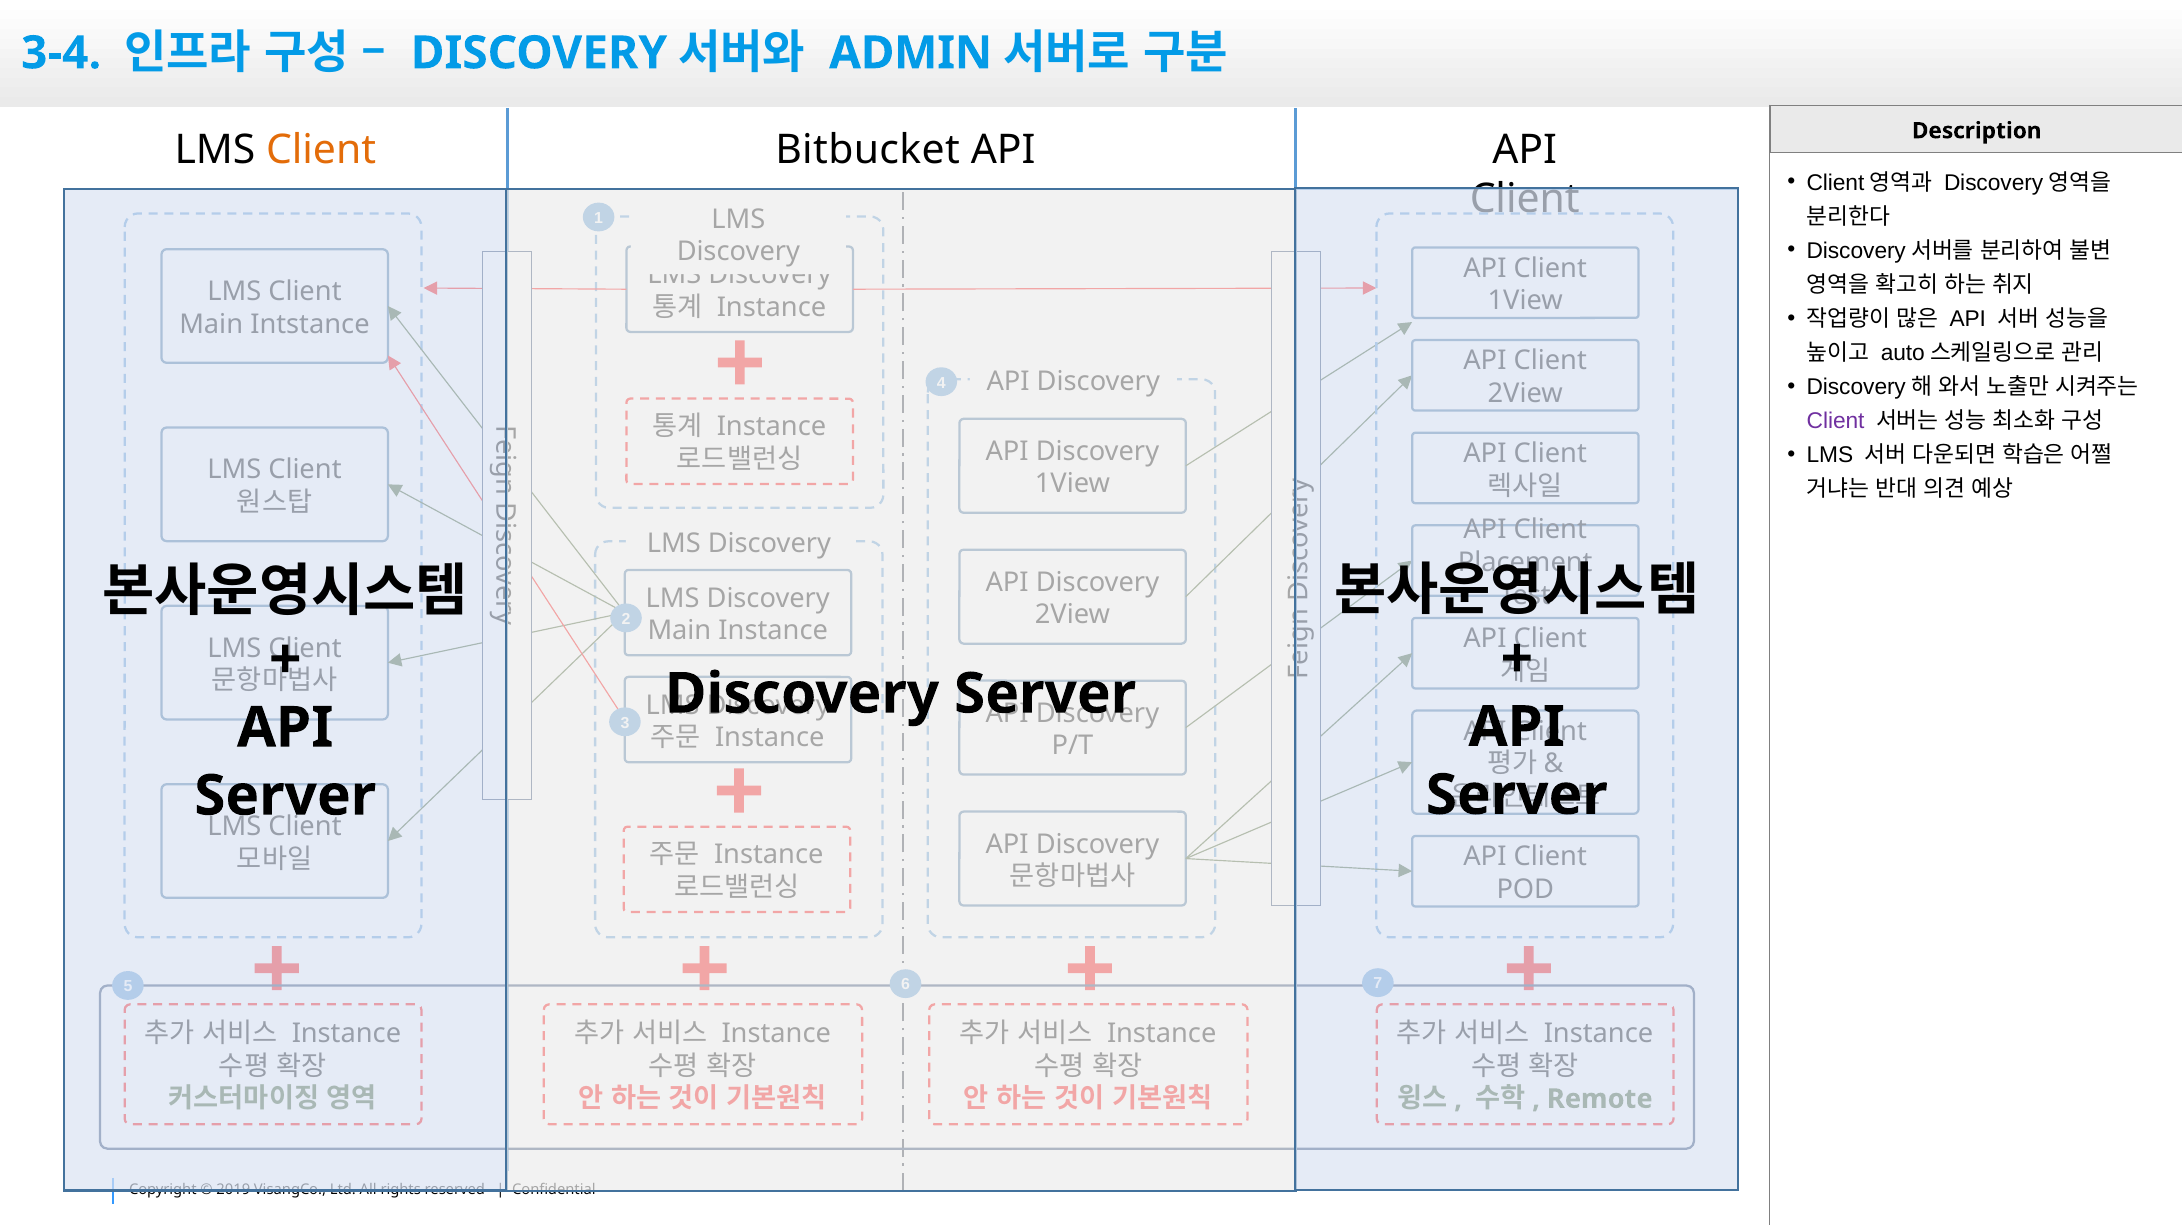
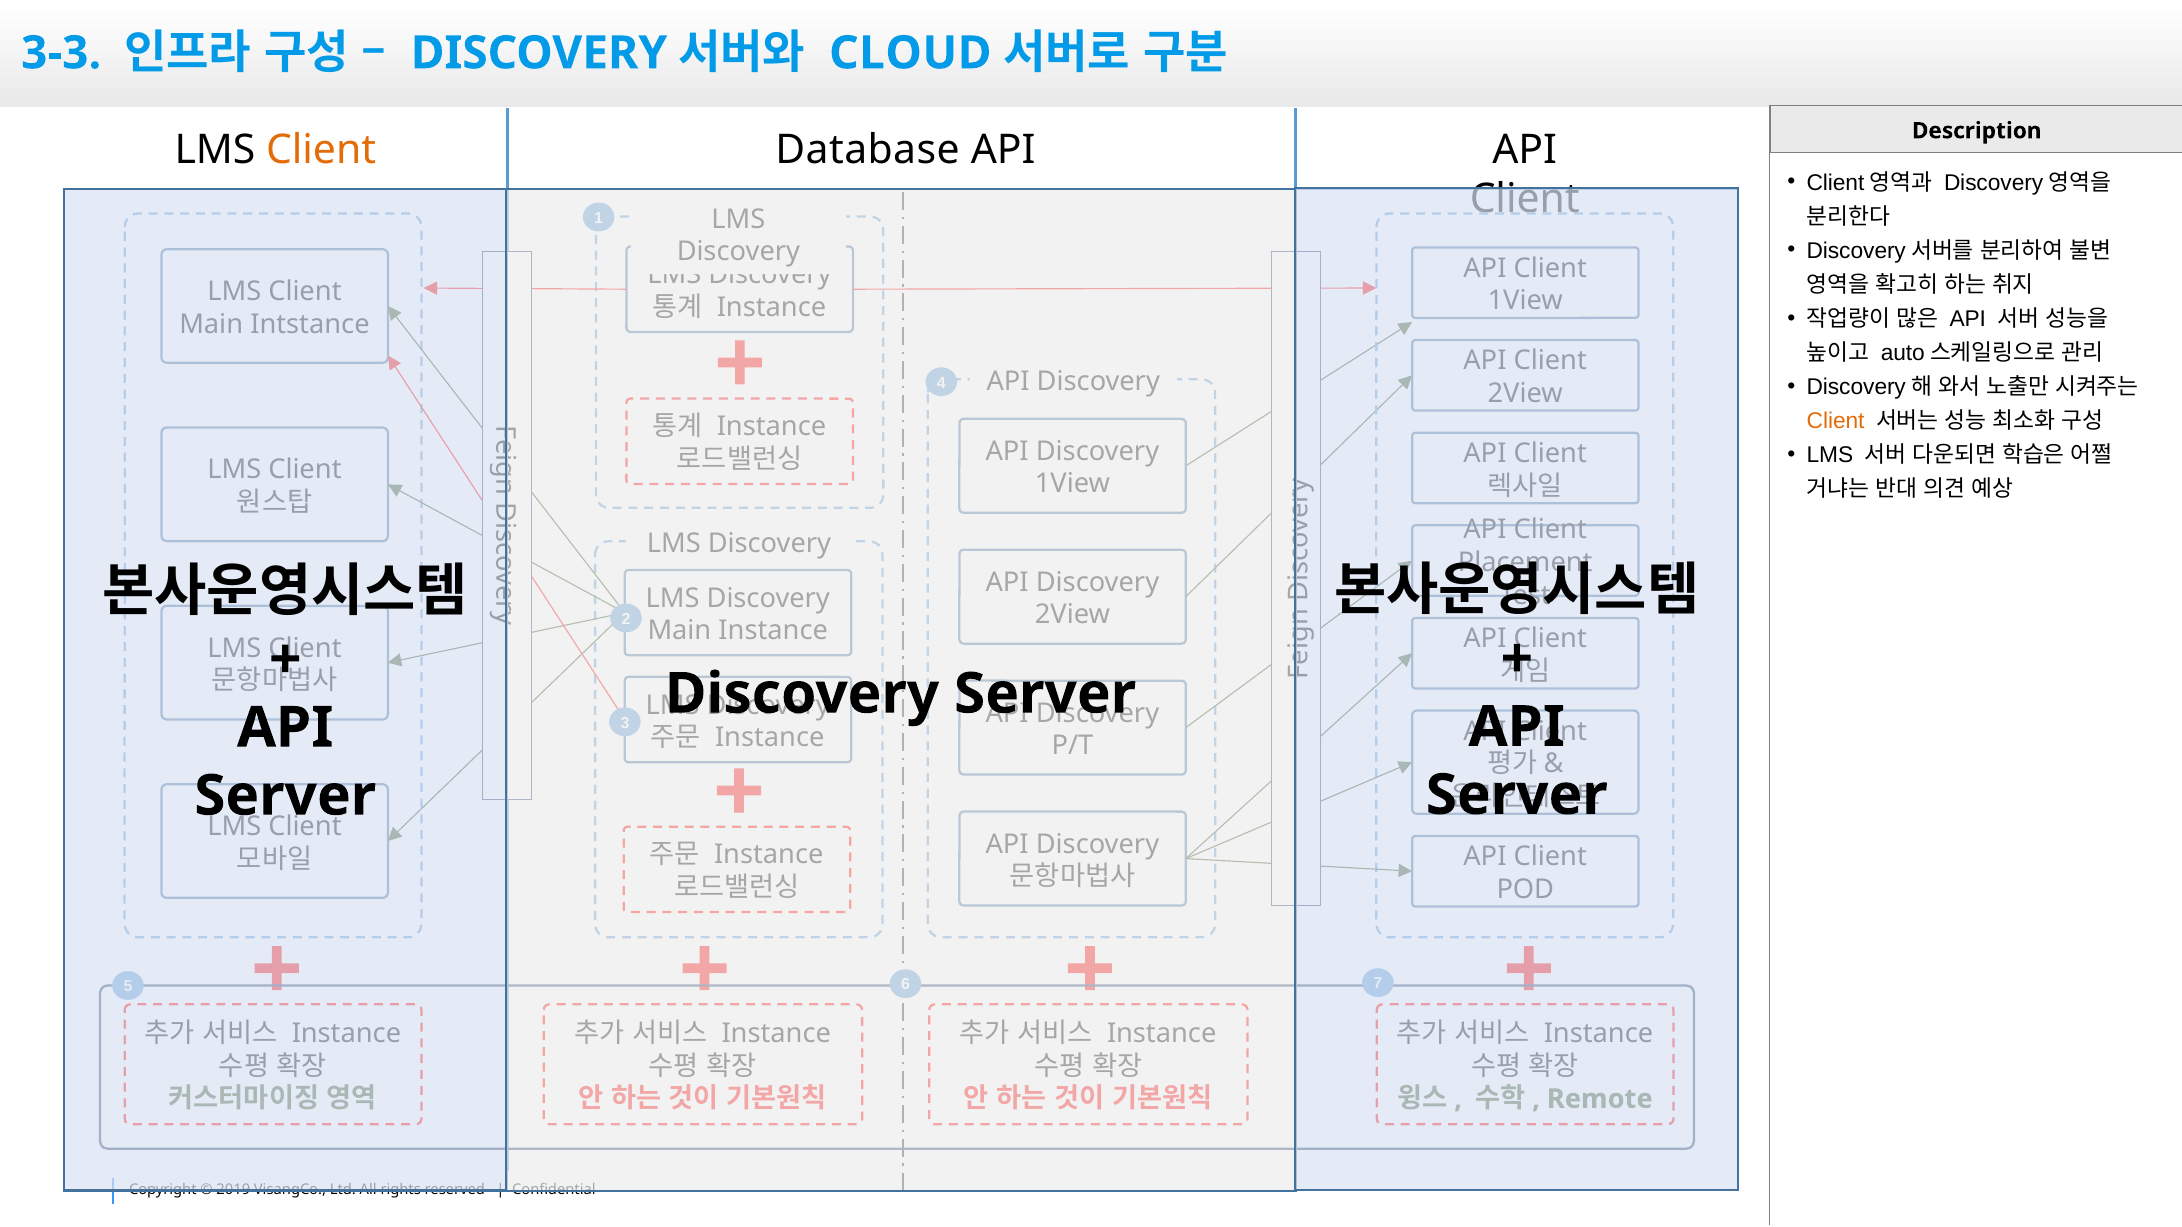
3-4: 3-4 -> 3-3 (61, 53)
ADMIN: ADMIN -> CLOUD (910, 53)
Bitbucket: Bitbucket -> Database (868, 150)
Client colour: purple -> orange (1836, 421)
